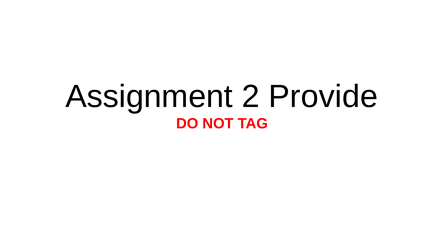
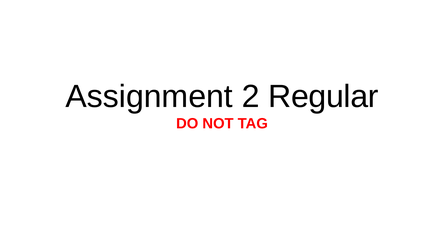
Provide: Provide -> Regular (323, 97)
